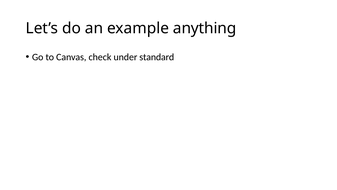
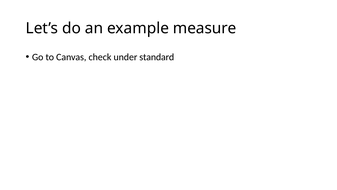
anything: anything -> measure (205, 28)
